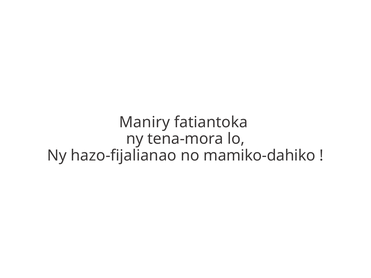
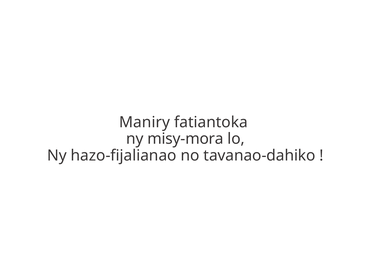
tena-mora: tena-mora -> misy-mora (185, 139)
mamiko-dahiko: mamiko-dahiko -> tavanao-dahiko (260, 156)
